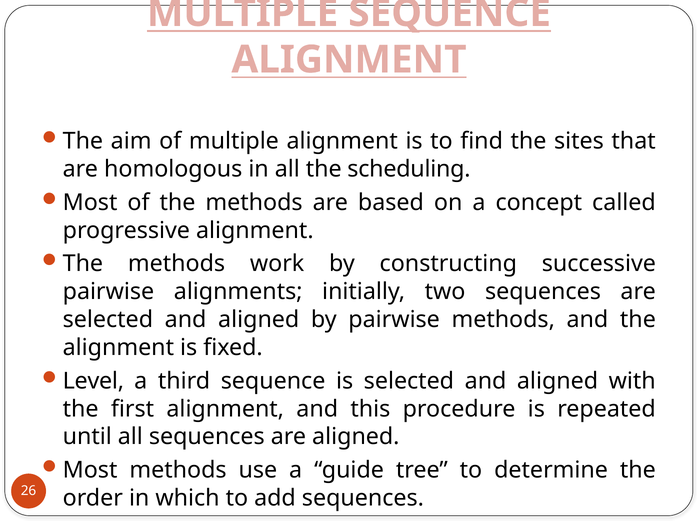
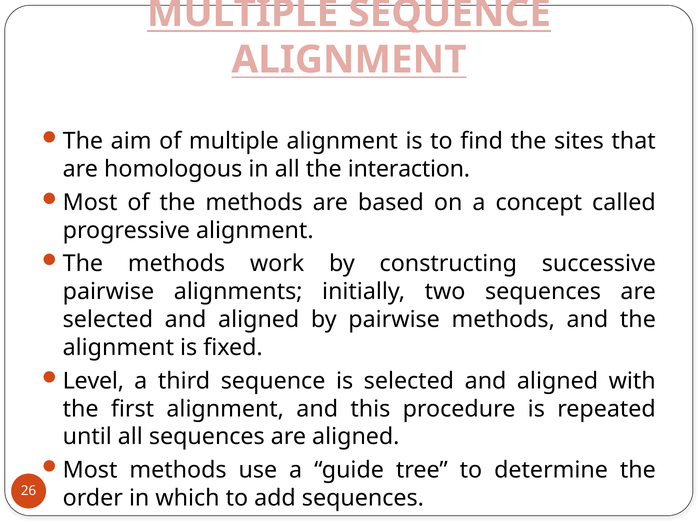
scheduling: scheduling -> interaction (409, 169)
